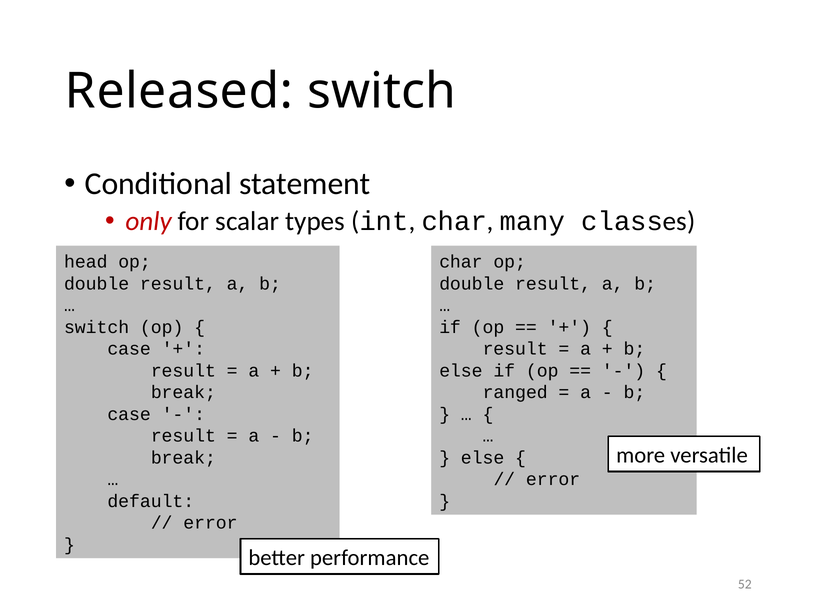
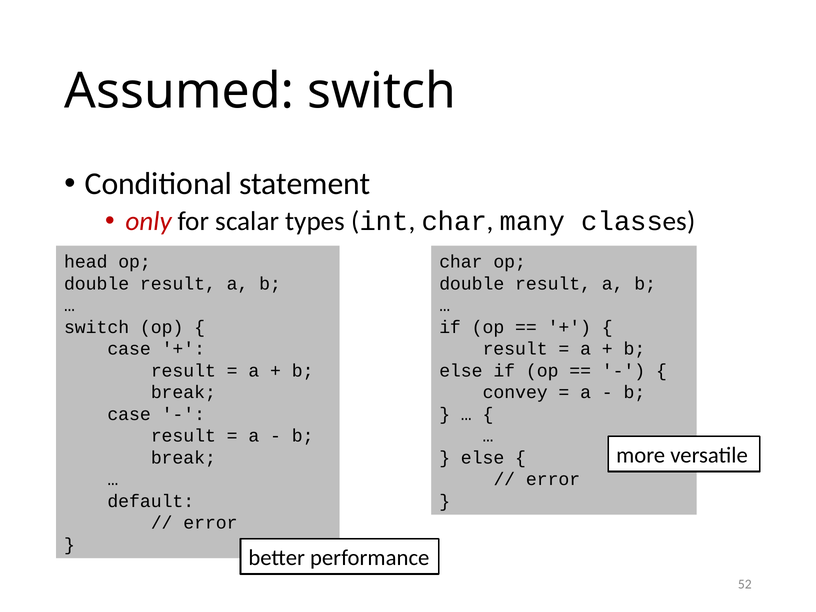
Released: Released -> Assumed (179, 91)
ranged: ranged -> convey (515, 392)
